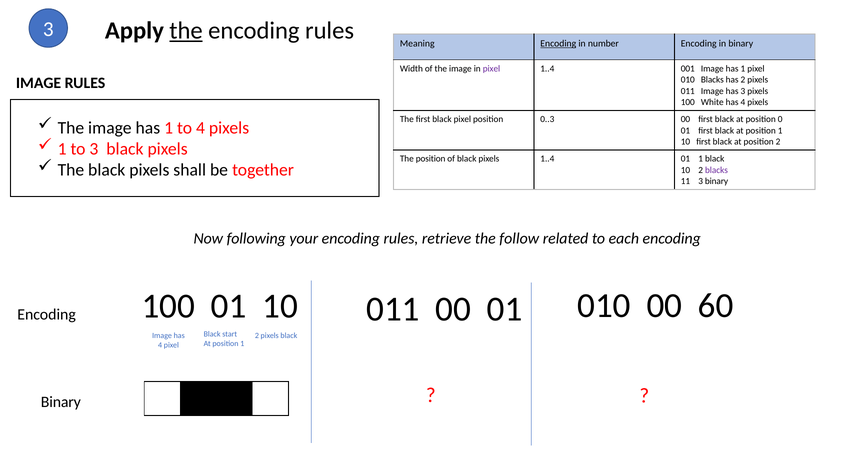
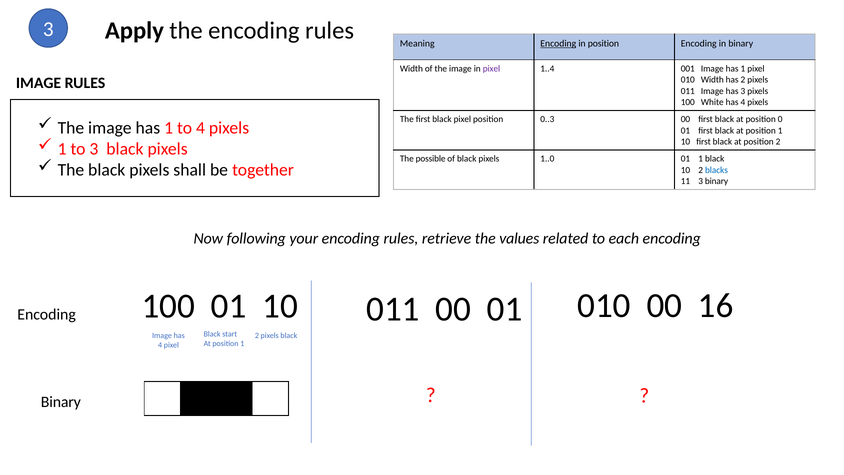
the underline: present -> none (186, 31)
in number: number -> position (603, 43)
010 Blacks: Blacks -> Width (712, 80)
The position: position -> possible (431, 159)
pixels 1..4: 1..4 -> 1..0 (547, 159)
blacks colour: purple -> blue (716, 170)
follow: follow -> values (519, 238)
60: 60 -> 16 (716, 305)
